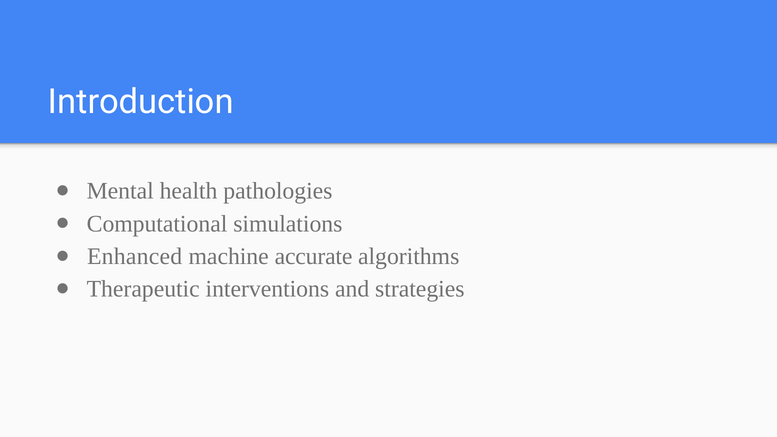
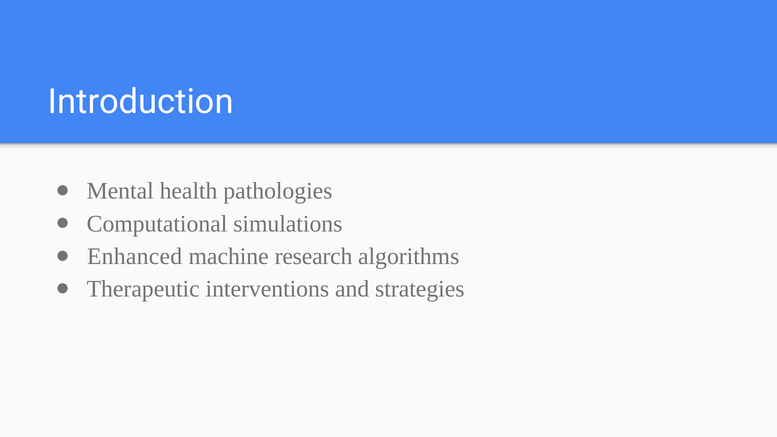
accurate: accurate -> research (314, 256)
